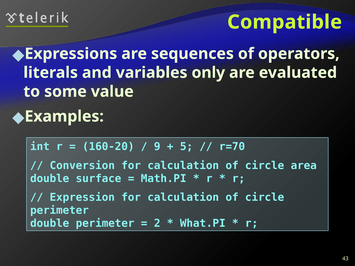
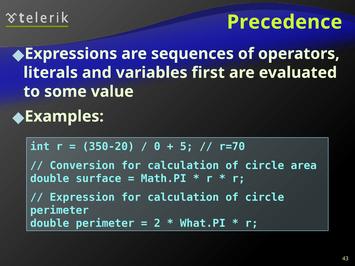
Compatible: Compatible -> Precedence (285, 22)
only: only -> first (208, 73)
160-20: 160-20 -> 350-20 (108, 147)
9: 9 -> 0 (157, 147)
